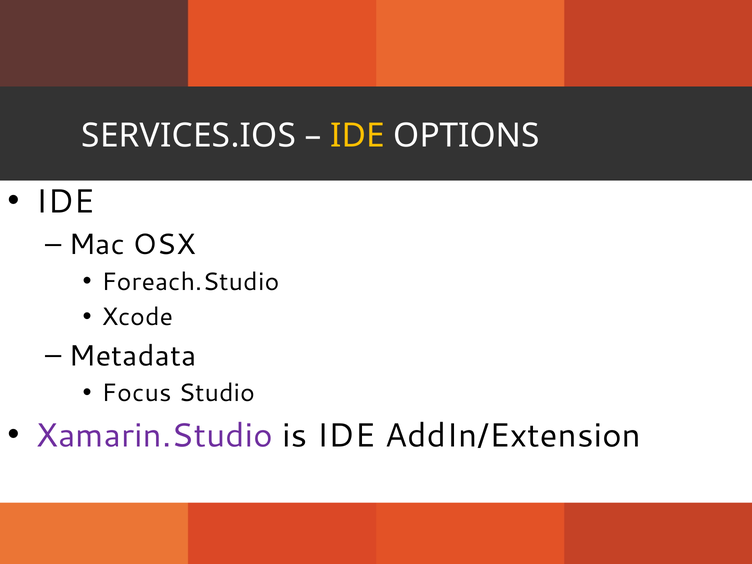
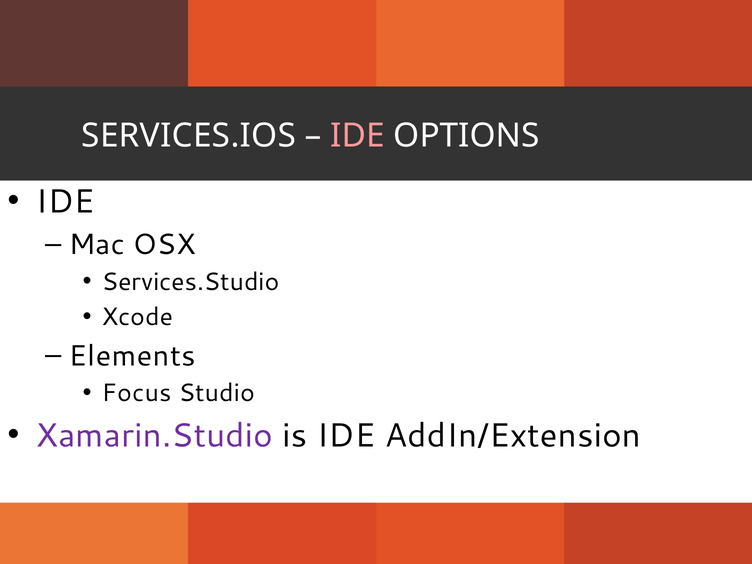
IDE colour: yellow -> pink (358, 136)
Foreach.Studio: Foreach.Studio -> Services.Studio (191, 282)
Metadata: Metadata -> Elements (132, 356)
